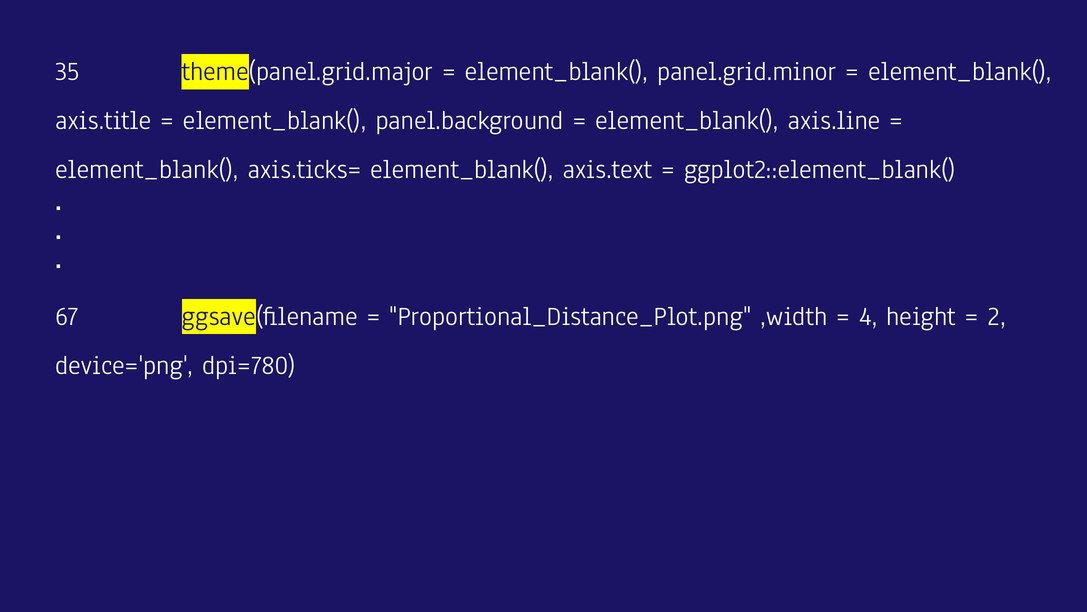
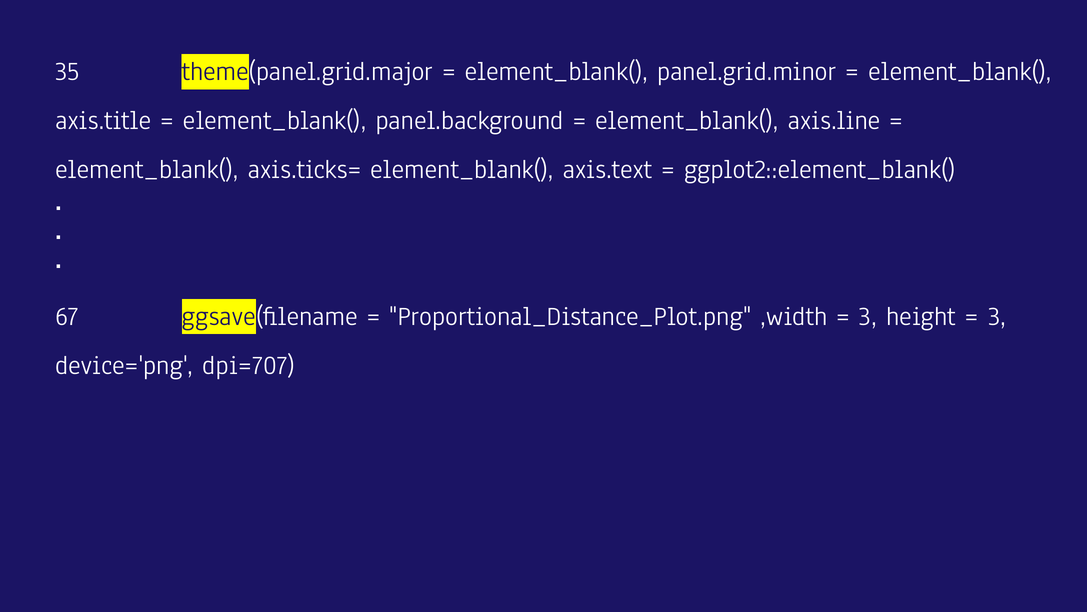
4: 4 -> 3 (868, 316)
2: 2 -> 3 (997, 316)
dpi=780: dpi=780 -> dpi=707 (249, 365)
